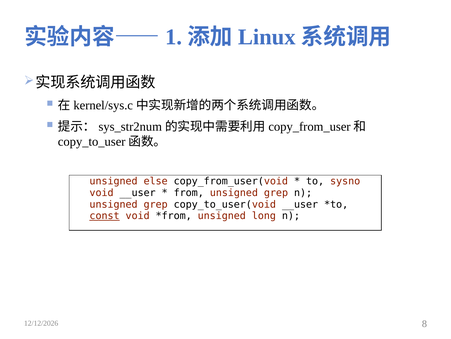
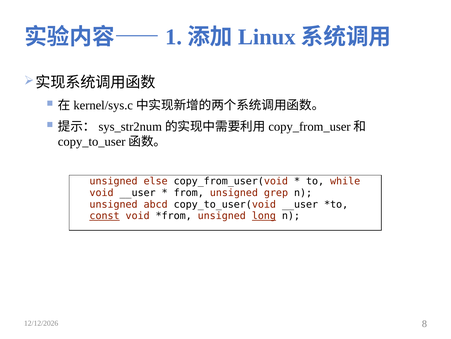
sysno: sysno -> while (345, 181)
grep: grep -> abcd (156, 204)
long underline: none -> present (264, 216)
